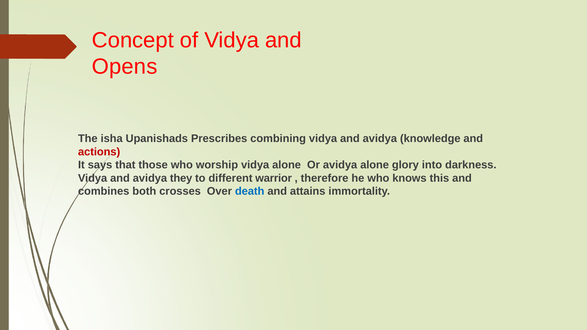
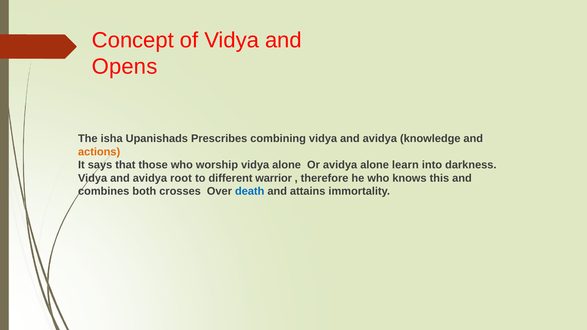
actions colour: red -> orange (99, 152)
glory: glory -> learn (405, 165)
they: they -> root (181, 178)
